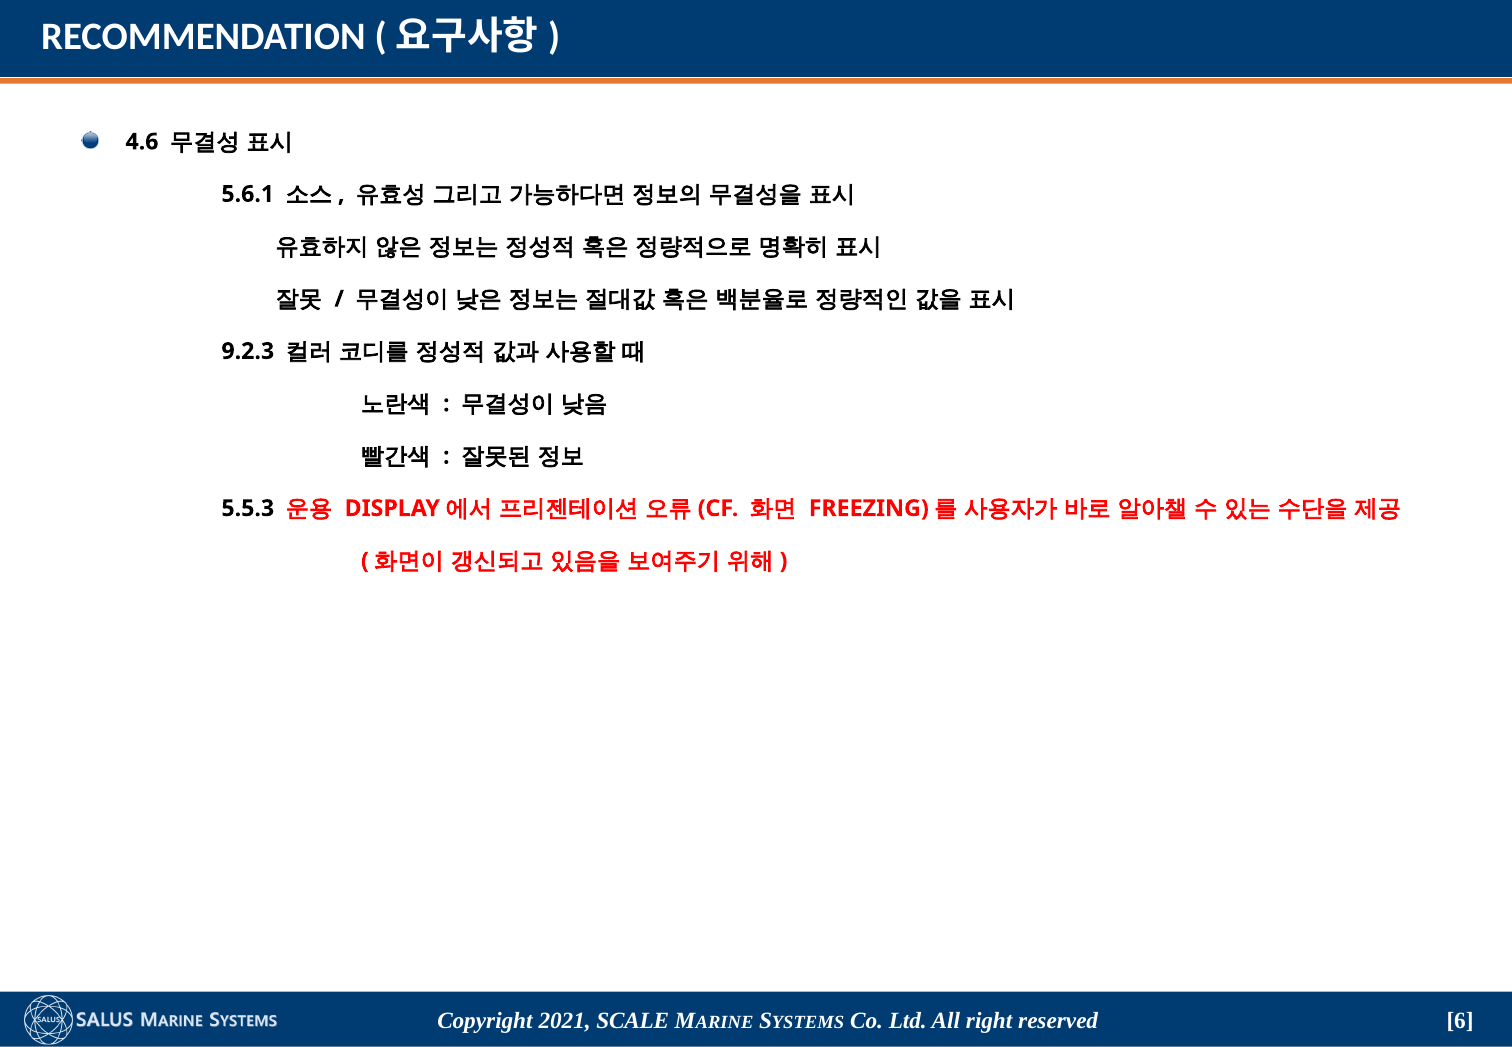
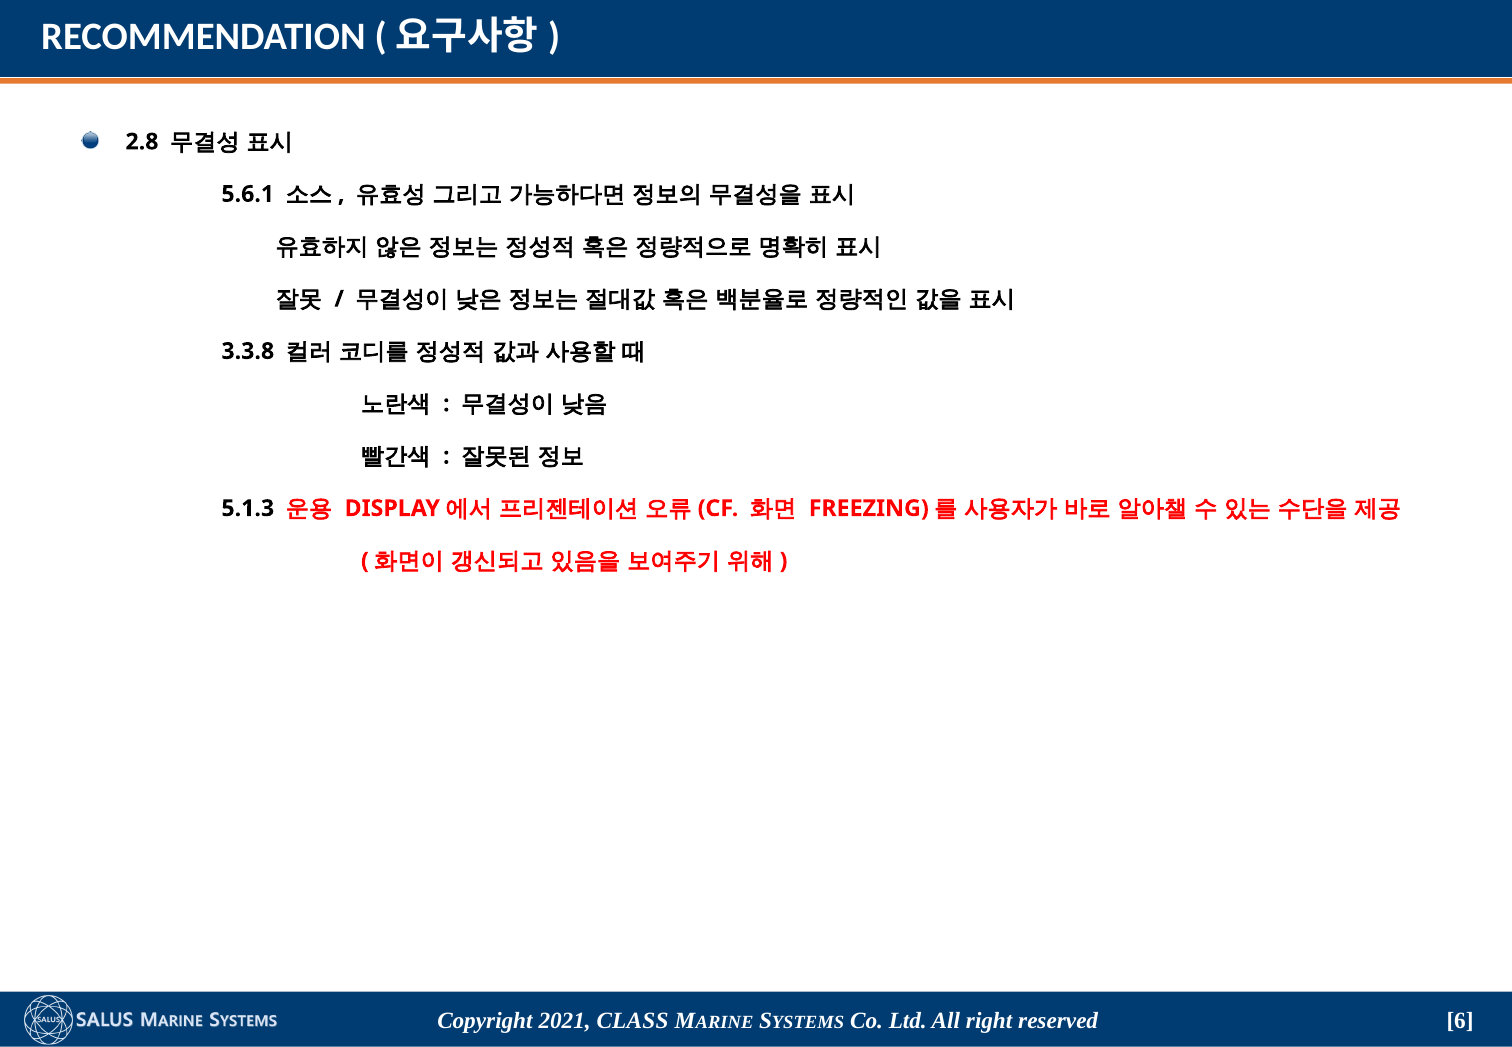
4.6: 4.6 -> 2.8 (142, 142)
9.2.3: 9.2.3 -> 3.3.8 (248, 351)
5.5.3: 5.5.3 -> 5.1.3 (248, 508)
SCALE: SCALE -> CLASS (632, 1020)
